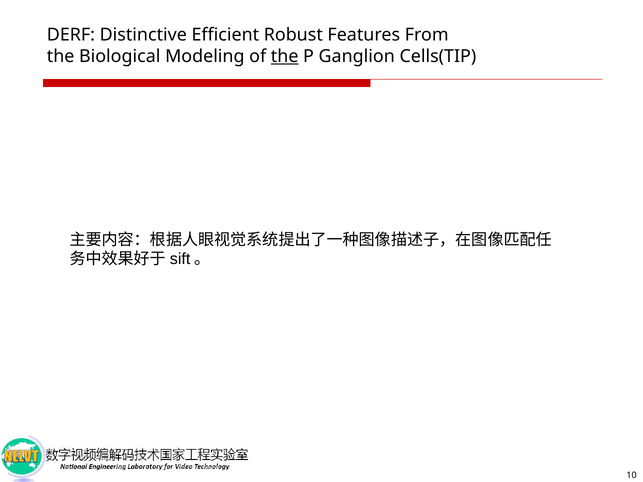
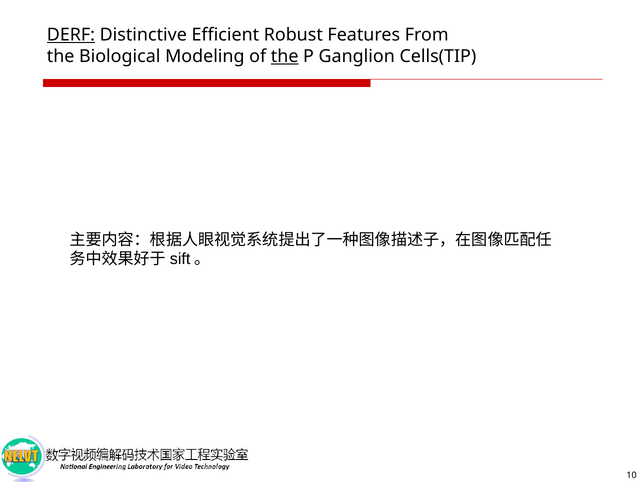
DERF underline: none -> present (71, 35)
